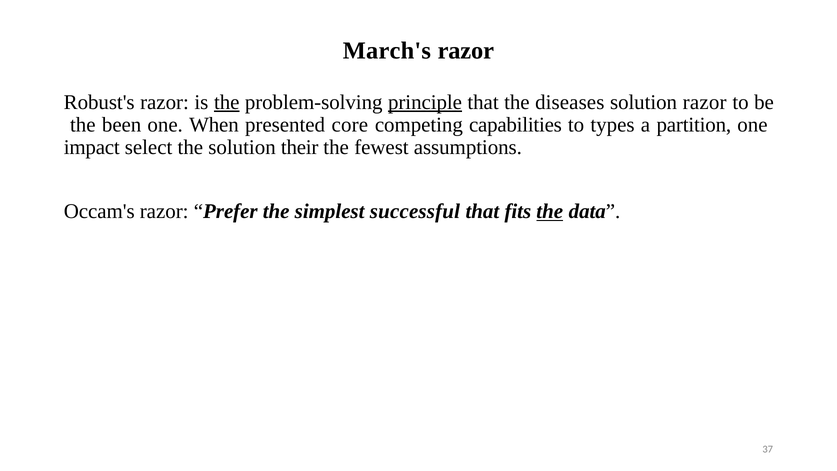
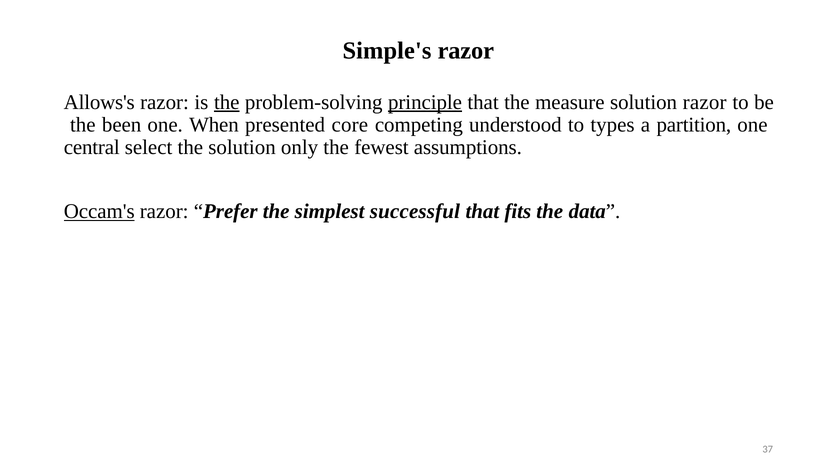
March's: March's -> Simple's (387, 51)
Robust's: Robust's -> Allows's (99, 102)
diseases: diseases -> measure (570, 102)
capabilities: capabilities -> understood (515, 125)
impact: impact -> central (92, 147)
their: their -> only (300, 147)
Occam's underline: none -> present (99, 211)
the underline: present -> none (550, 211)
